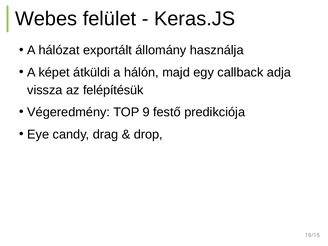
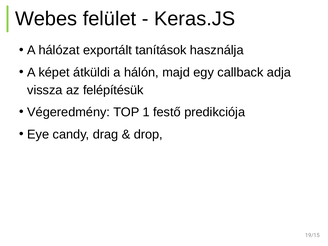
állomány: állomány -> tanítások (161, 50)
9: 9 -> 1 (146, 112)
